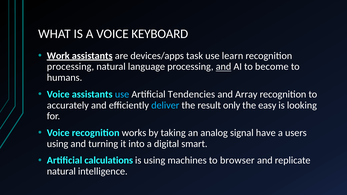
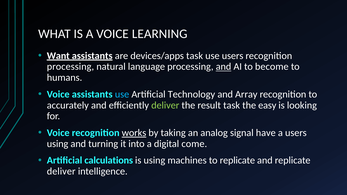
KEYBOARD: KEYBOARD -> LEARNING (160, 34)
Work: Work -> Want (58, 56)
use learn: learn -> users (233, 56)
Tendencies: Tendencies -> Technology (191, 94)
deliver colour: light blue -> light green (165, 105)
result only: only -> task (232, 105)
works underline: none -> present (134, 133)
smart: smart -> come (194, 144)
to browser: browser -> replicate (237, 161)
natural: natural -> deliver (61, 172)
